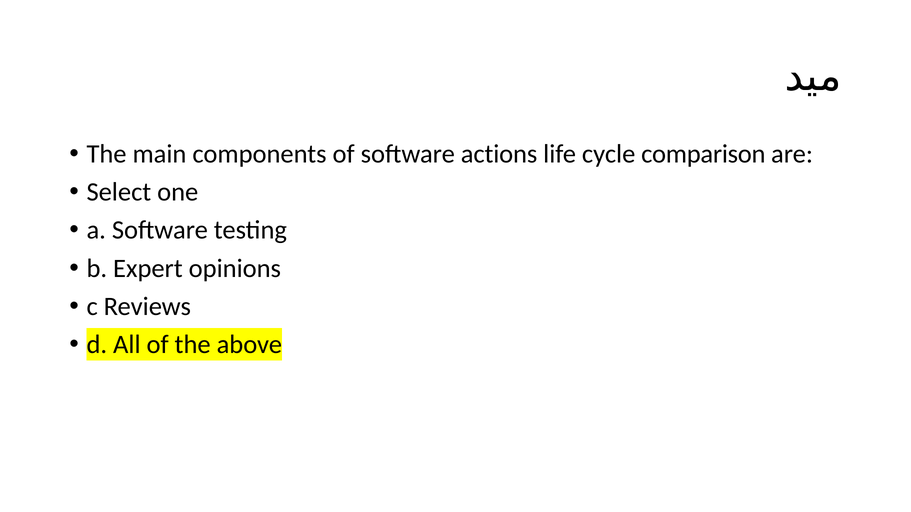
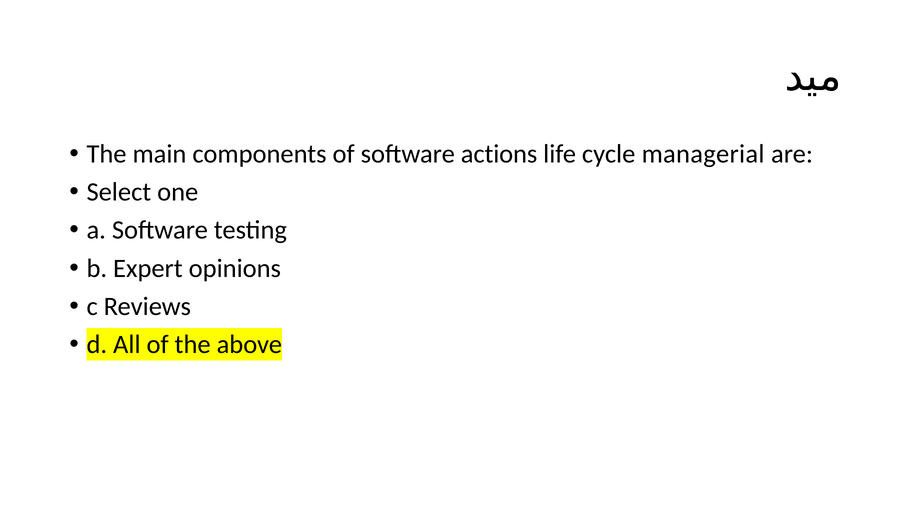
comparison: comparison -> managerial (703, 154)
